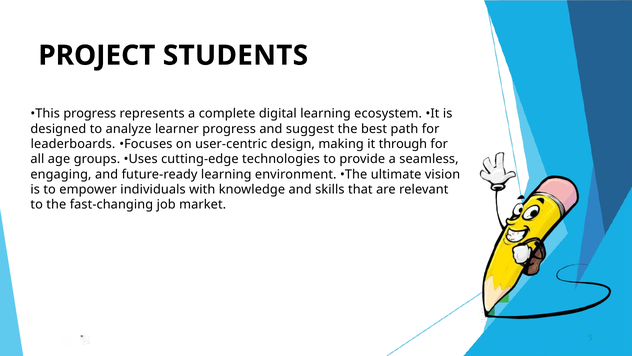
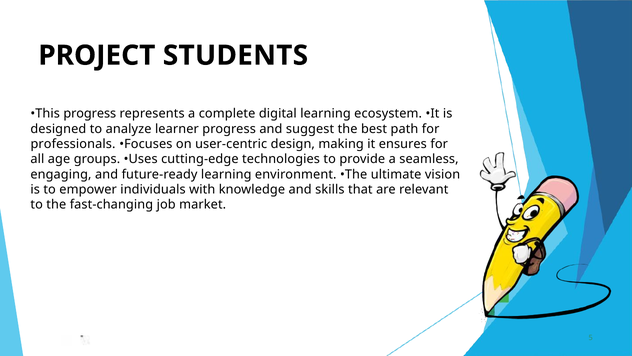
leaderboards: leaderboards -> professionals (73, 144)
through: through -> ensures (403, 144)
